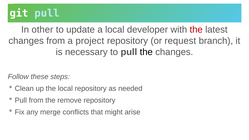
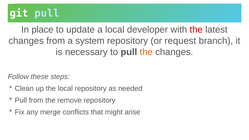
other: other -> place (42, 30)
project: project -> system (90, 41)
the colour: black -> orange (146, 52)
